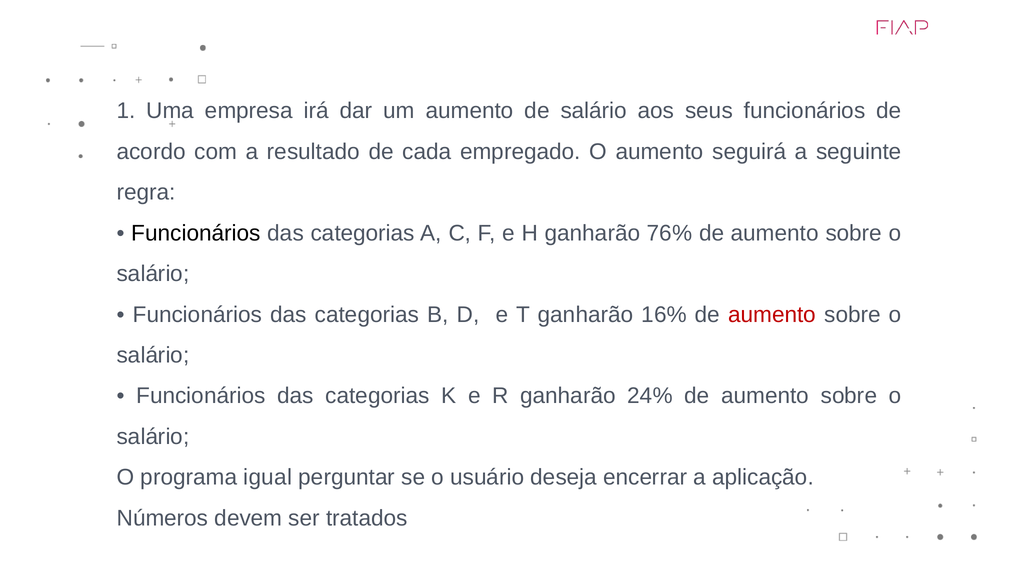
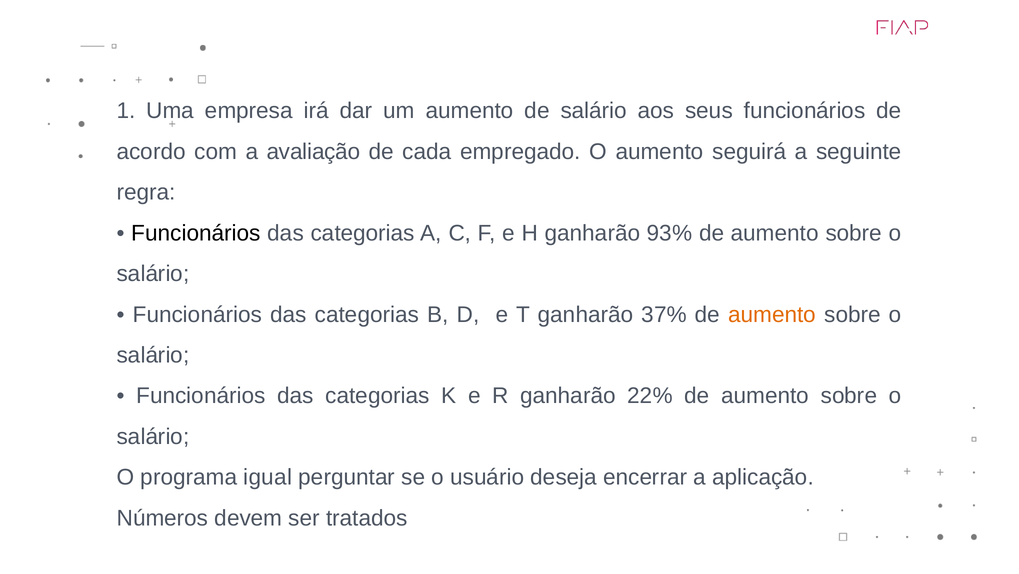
resultado: resultado -> avaliação (314, 152)
76%: 76% -> 93% (670, 233)
16%: 16% -> 37% (664, 314)
aumento colour: red -> orange (772, 314)
24%: 24% -> 22% (650, 396)
